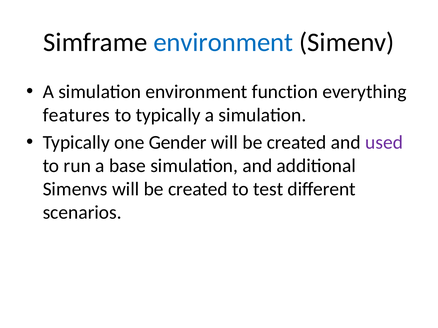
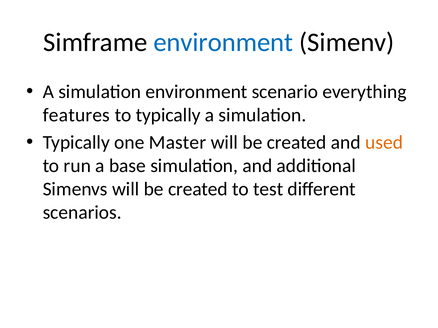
function: function -> scenario (285, 92)
Gender: Gender -> Master (178, 143)
used colour: purple -> orange (384, 143)
